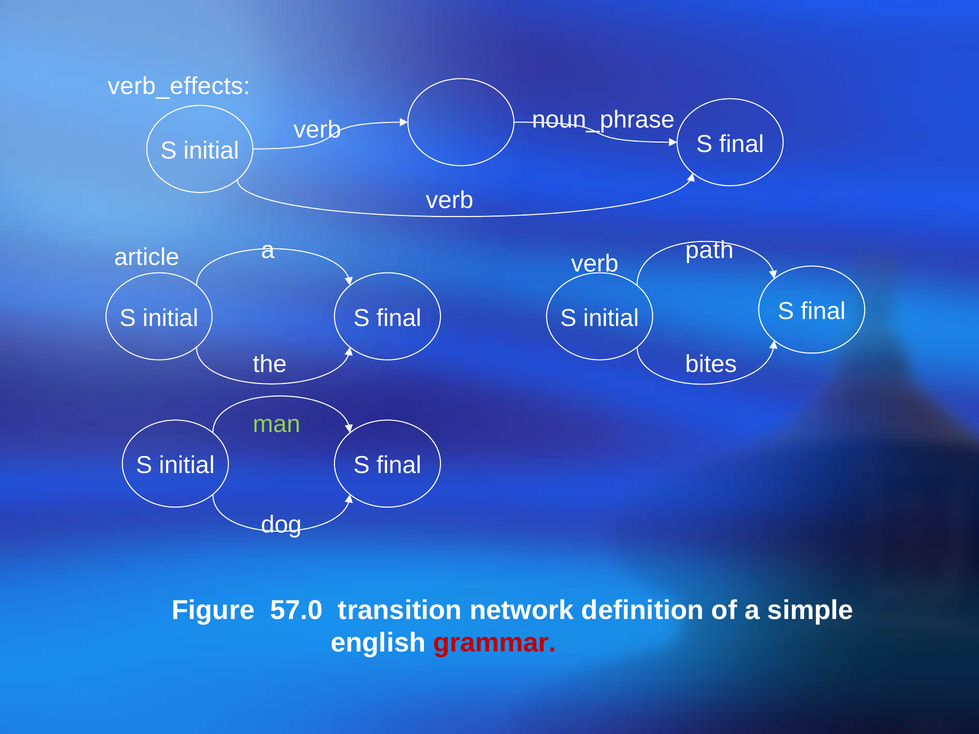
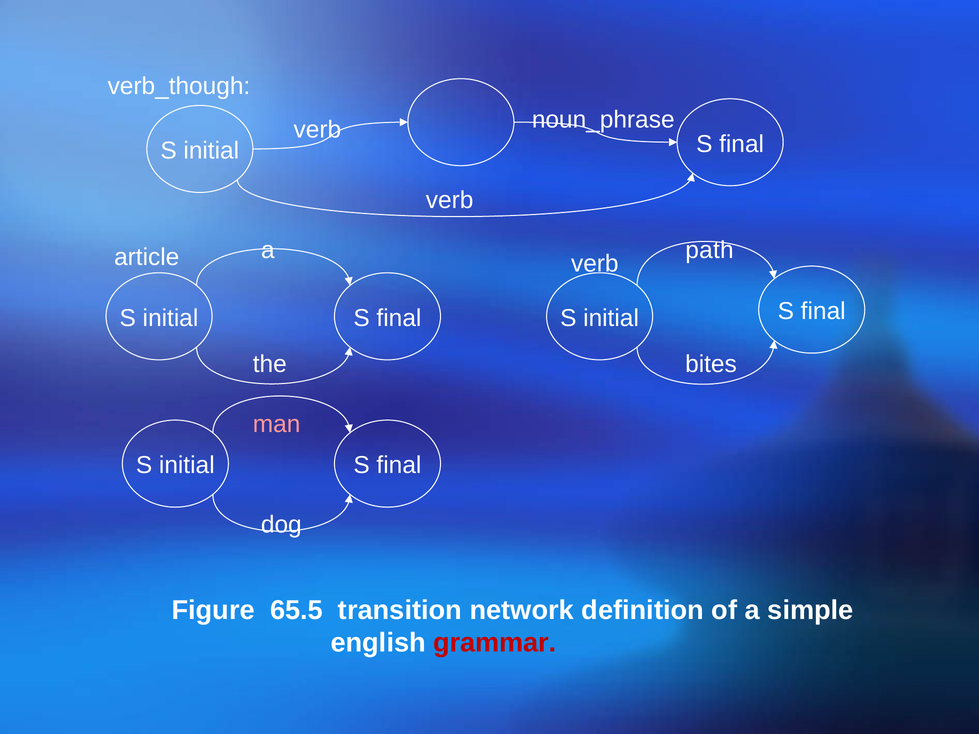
verb_effects: verb_effects -> verb_though (179, 86)
man colour: light green -> pink (277, 425)
57.0: 57.0 -> 65.5 (296, 610)
